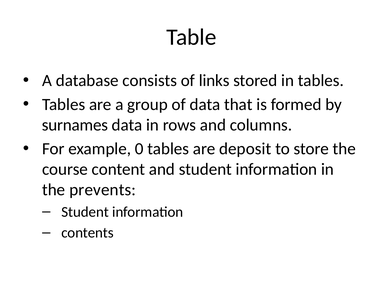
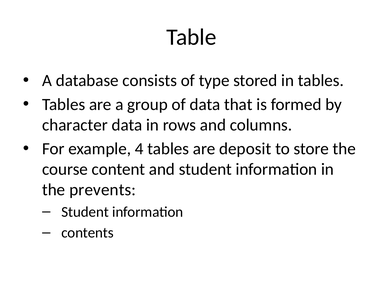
links: links -> type (214, 80)
surnames: surnames -> character (75, 125)
0: 0 -> 4 (139, 148)
